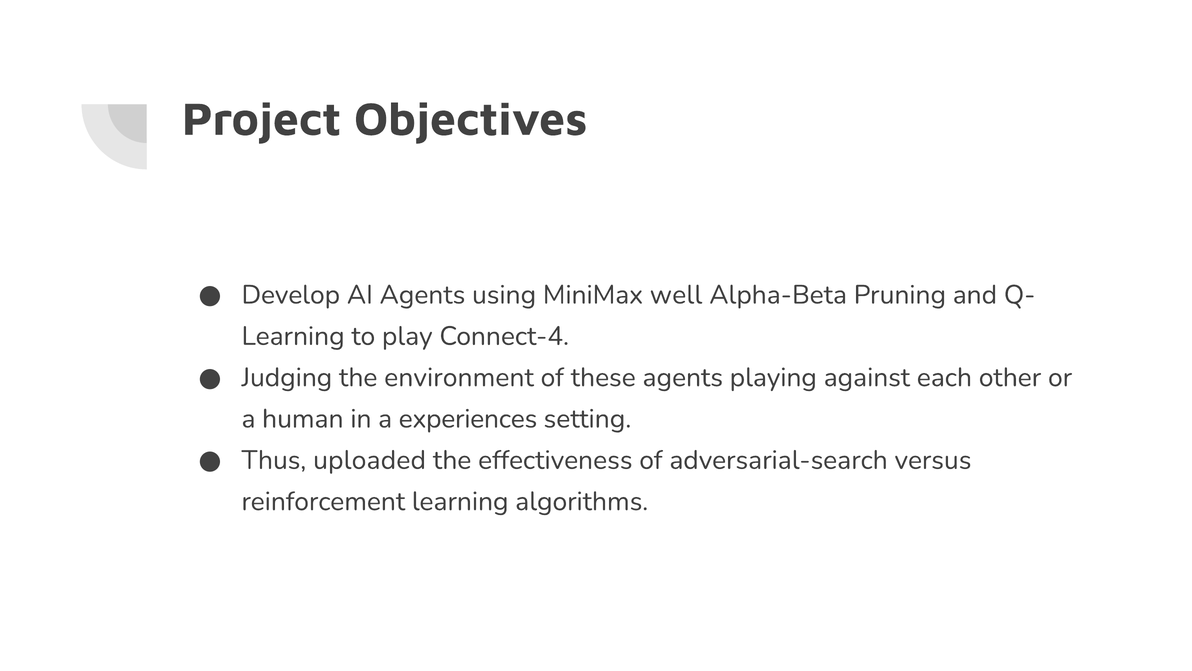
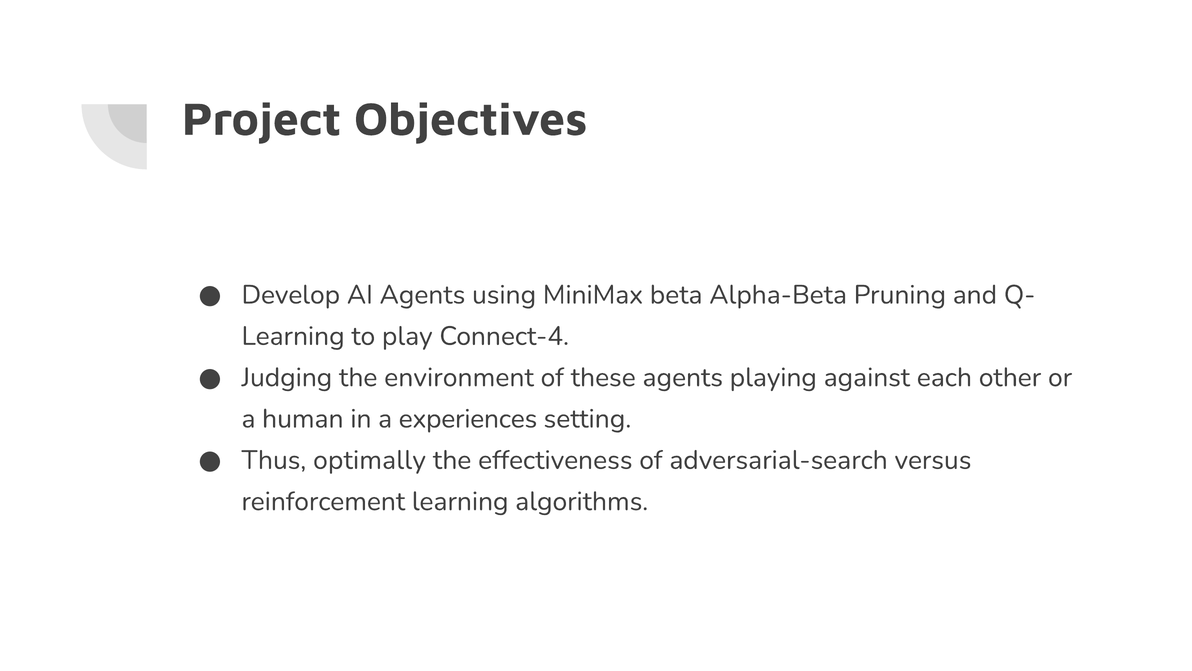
well: well -> beta (676, 295)
uploaded: uploaded -> optimally (370, 460)
